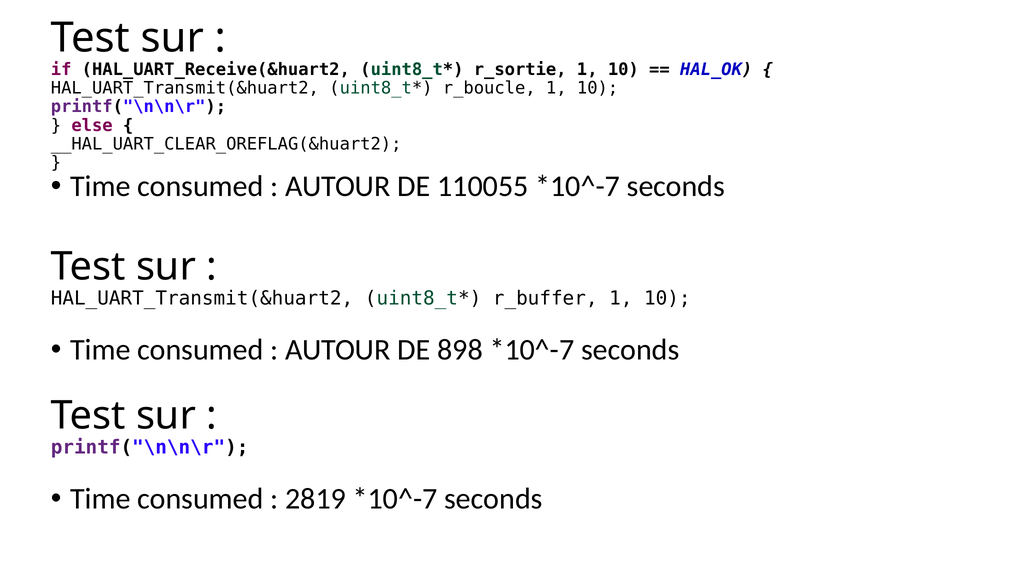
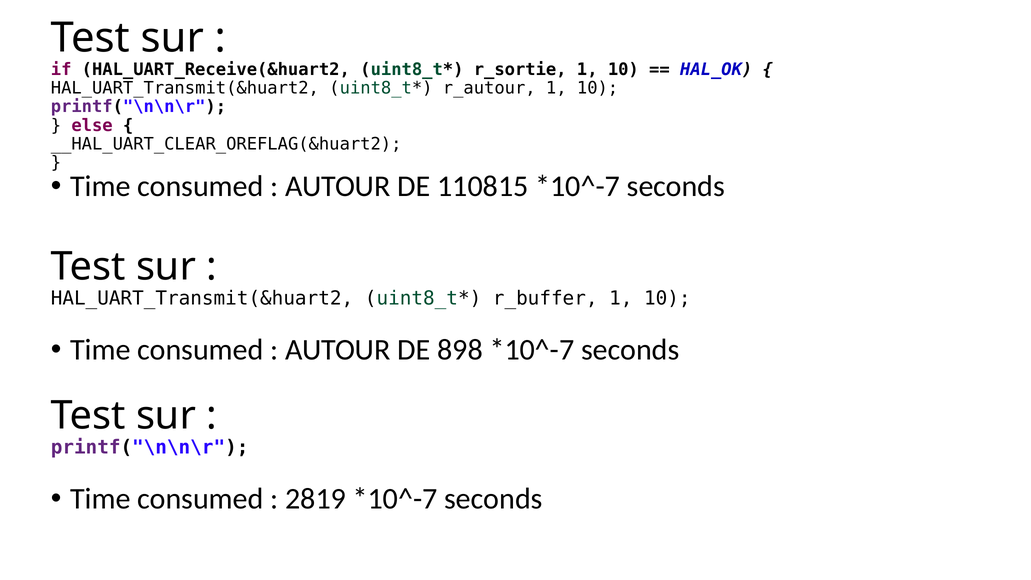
r_boucle: r_boucle -> r_autour (489, 88)
110055: 110055 -> 110815 (483, 187)
